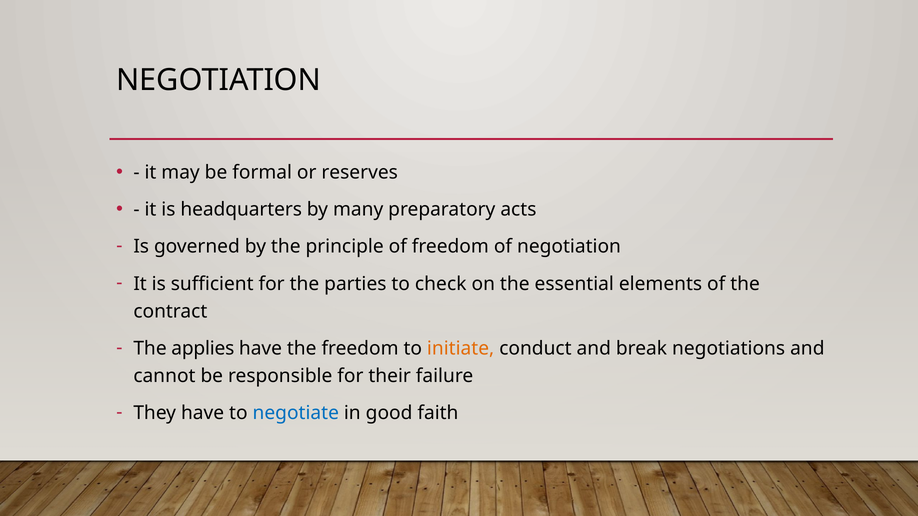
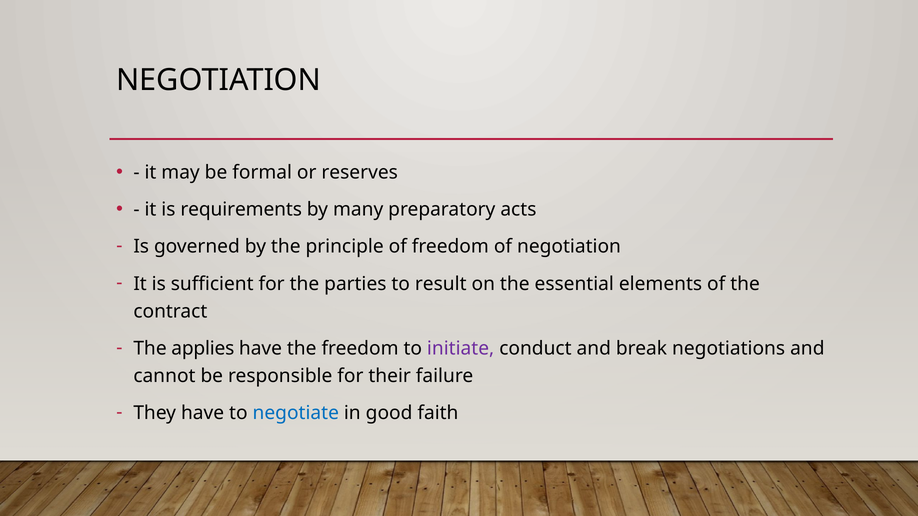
headquarters: headquarters -> requirements (241, 210)
check: check -> result (441, 284)
initiate colour: orange -> purple (461, 349)
